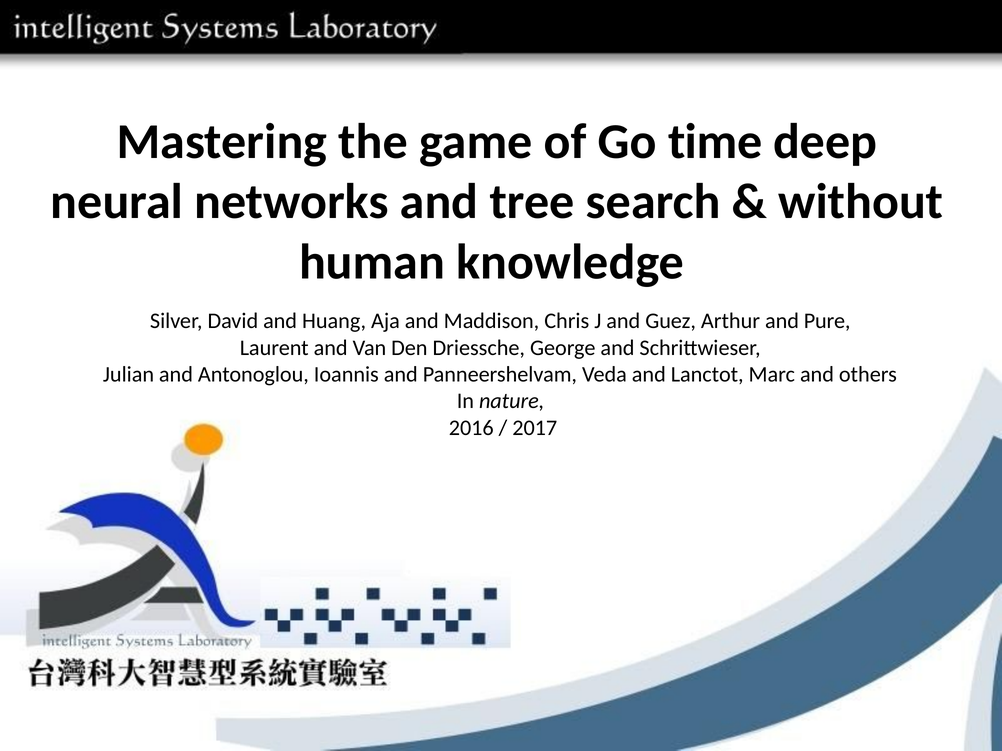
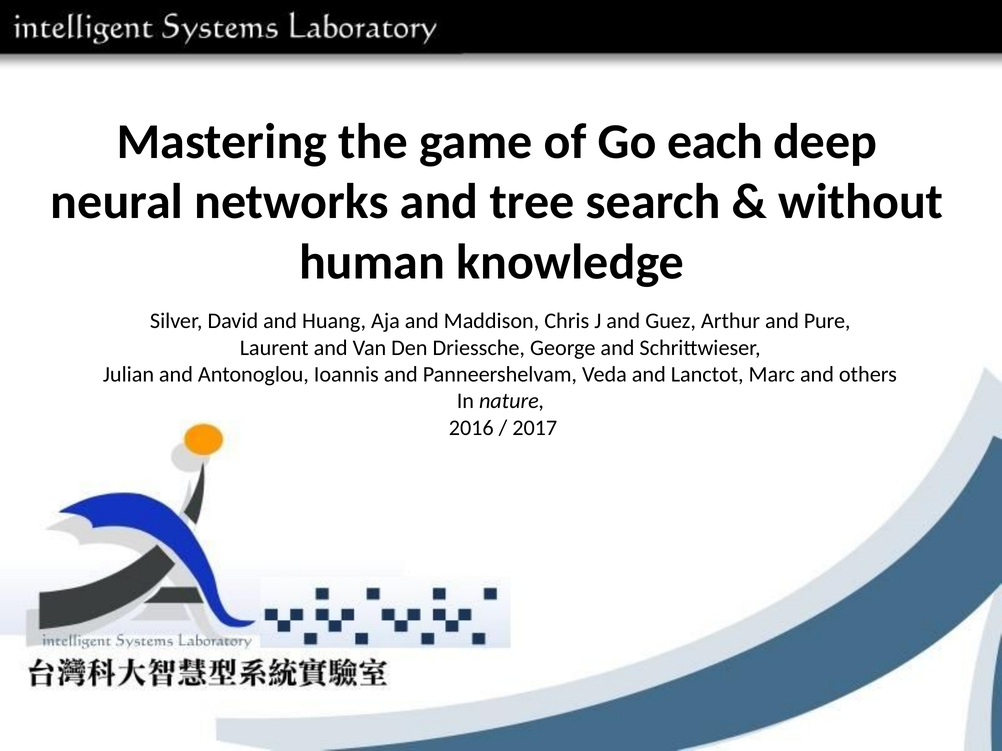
time: time -> each (715, 142)
